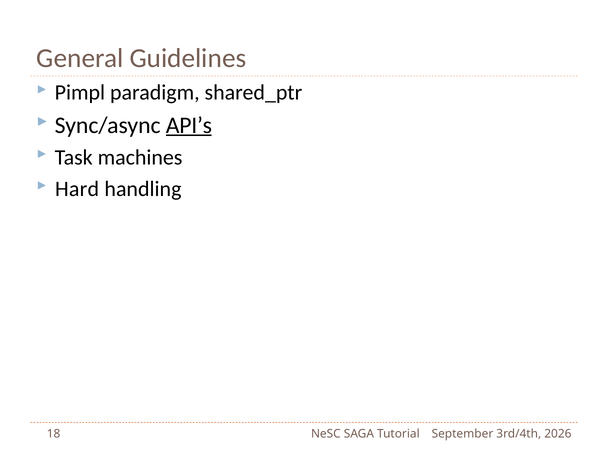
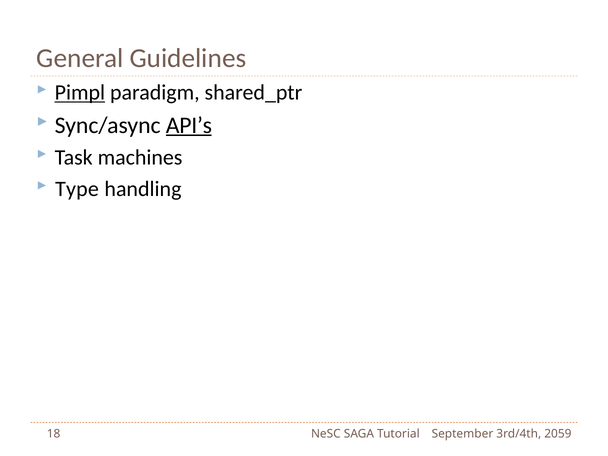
Pimpl underline: none -> present (80, 93)
Hard: Hard -> Type (77, 189)
2026: 2026 -> 2059 (558, 434)
